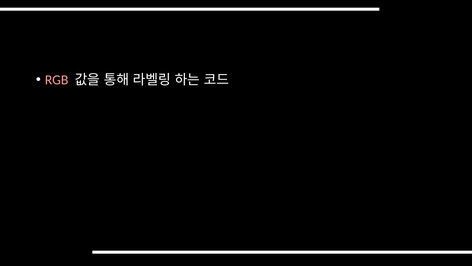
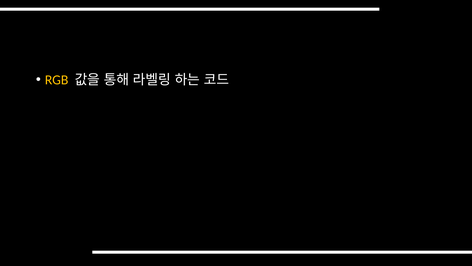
RGB colour: pink -> yellow (57, 80)
